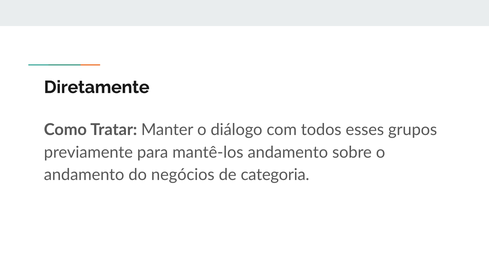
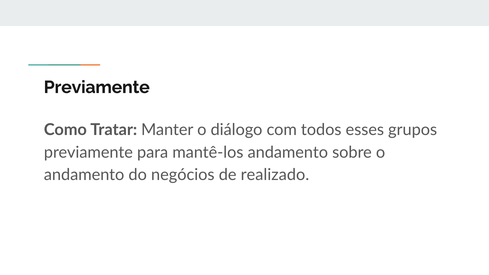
Diretamente: Diretamente -> Previamente (97, 87)
categoria: categoria -> realizado (275, 175)
